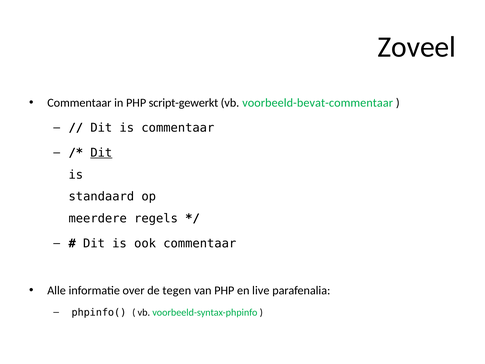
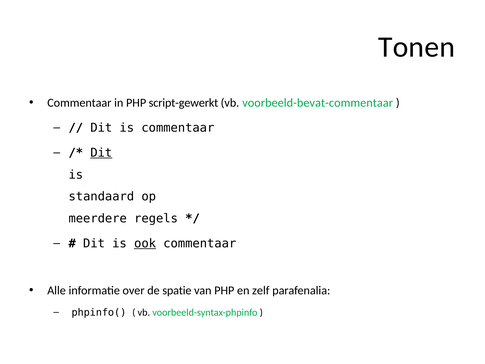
Zoveel: Zoveel -> Tonen (417, 47)
ook underline: none -> present (145, 243)
tegen: tegen -> spatie (177, 290)
live: live -> zelf (261, 290)
